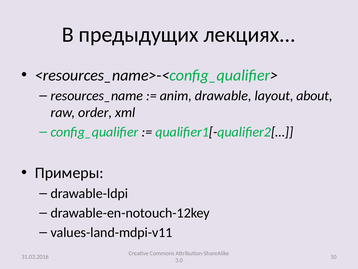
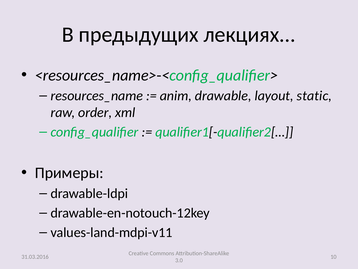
about: about -> static (314, 96)
